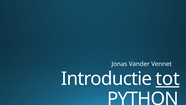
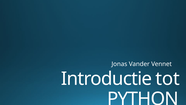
tot underline: present -> none (168, 78)
